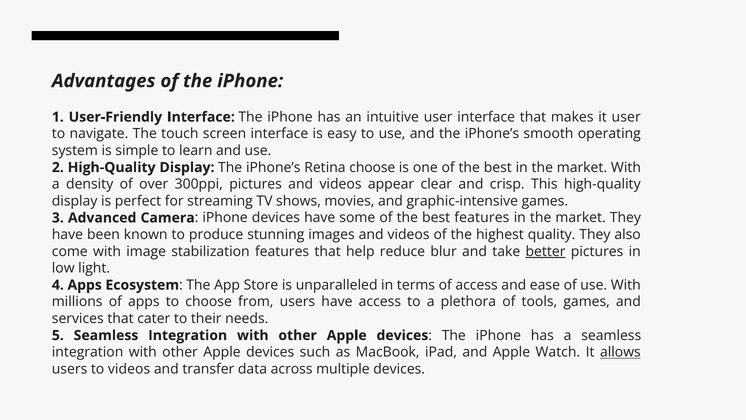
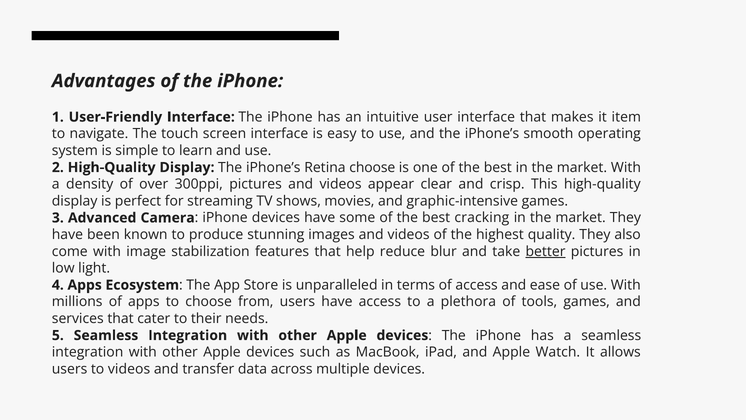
it user: user -> item (626, 117)
best features: features -> cracking (482, 218)
allows underline: present -> none (620, 352)
